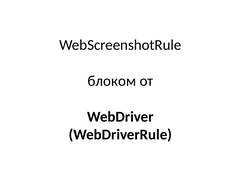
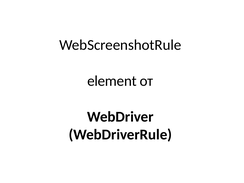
блоком: блоком -> element (112, 81)
